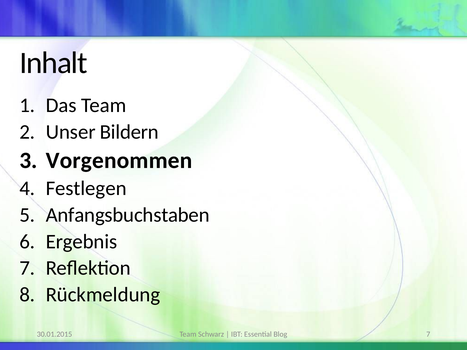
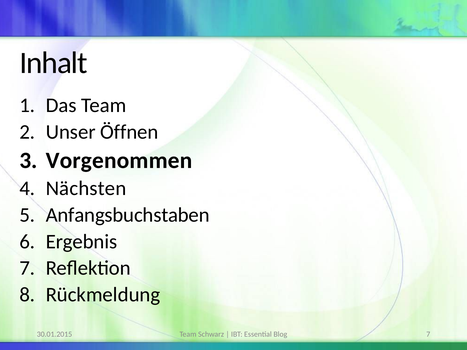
Bildern: Bildern -> Öffnen (129, 132)
Festlegen: Festlegen -> Nächsten (86, 189)
